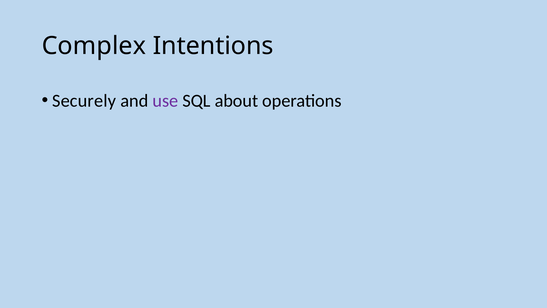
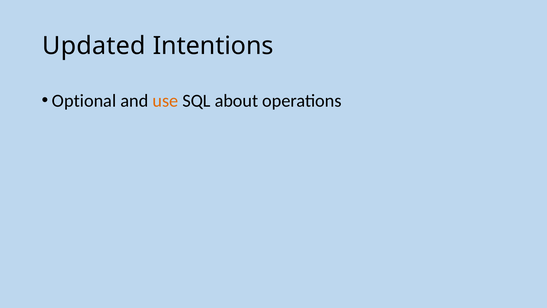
Complex: Complex -> Updated (94, 46)
Securely: Securely -> Optional (84, 101)
use colour: purple -> orange (165, 101)
